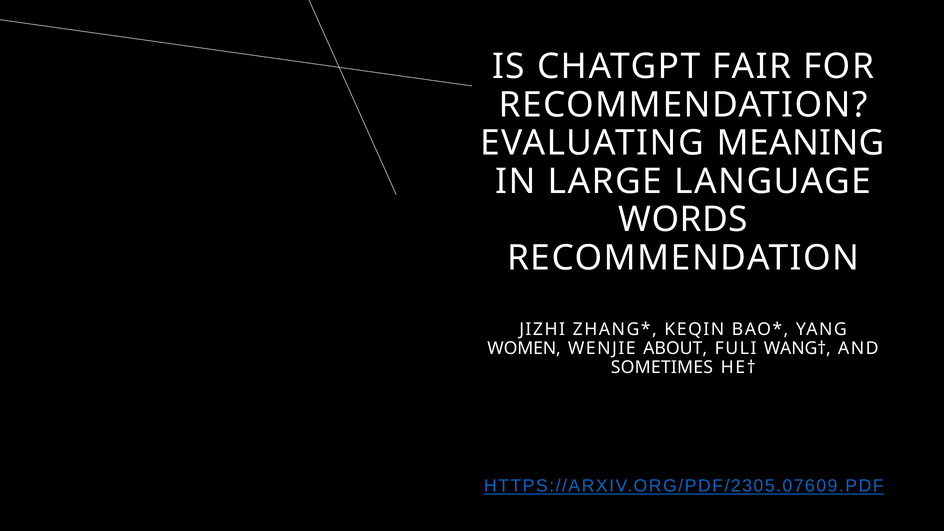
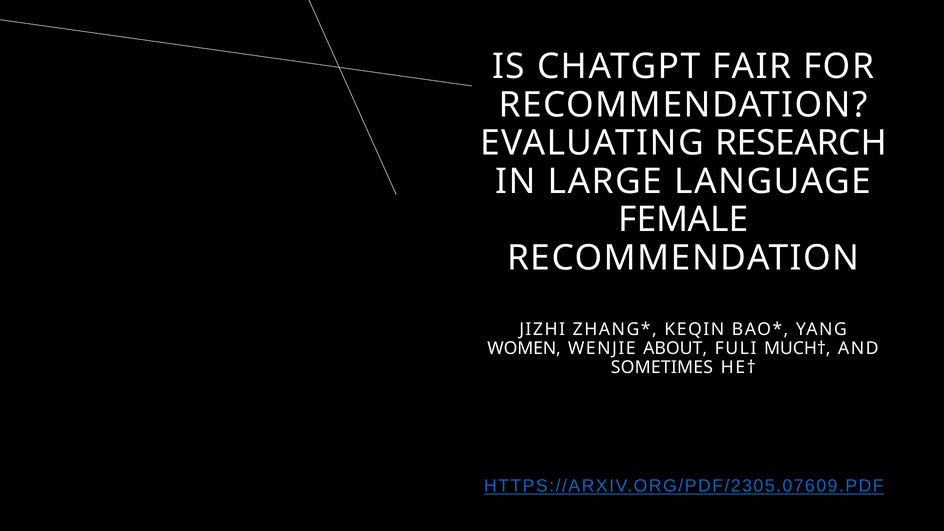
MEANING: MEANING -> RESEARCH (801, 143)
WORDS: WORDS -> FEMALE (683, 220)
WANG†: WANG† -> MUCH† (797, 348)
